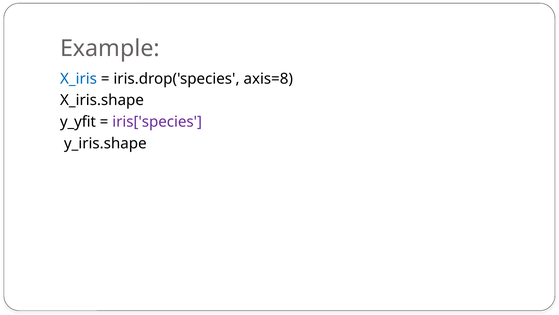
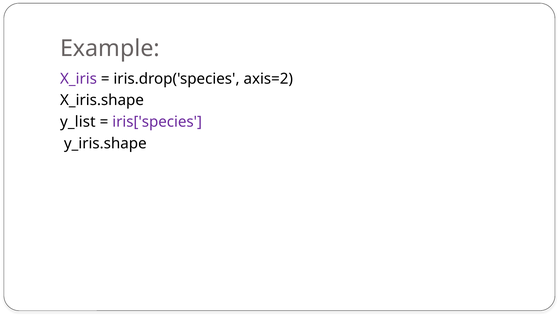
X_iris colour: blue -> purple (78, 79)
axis=8: axis=8 -> axis=2 (268, 79)
y_yfit: y_yfit -> y_list (78, 122)
